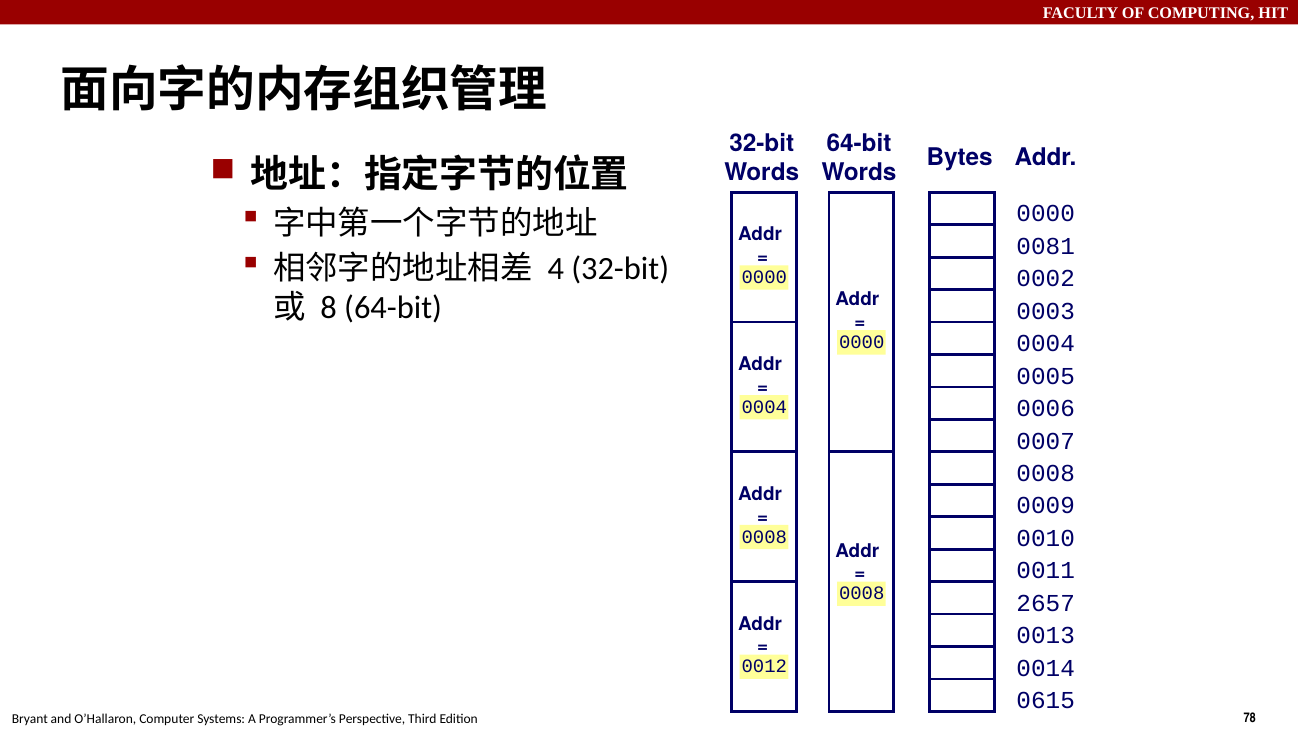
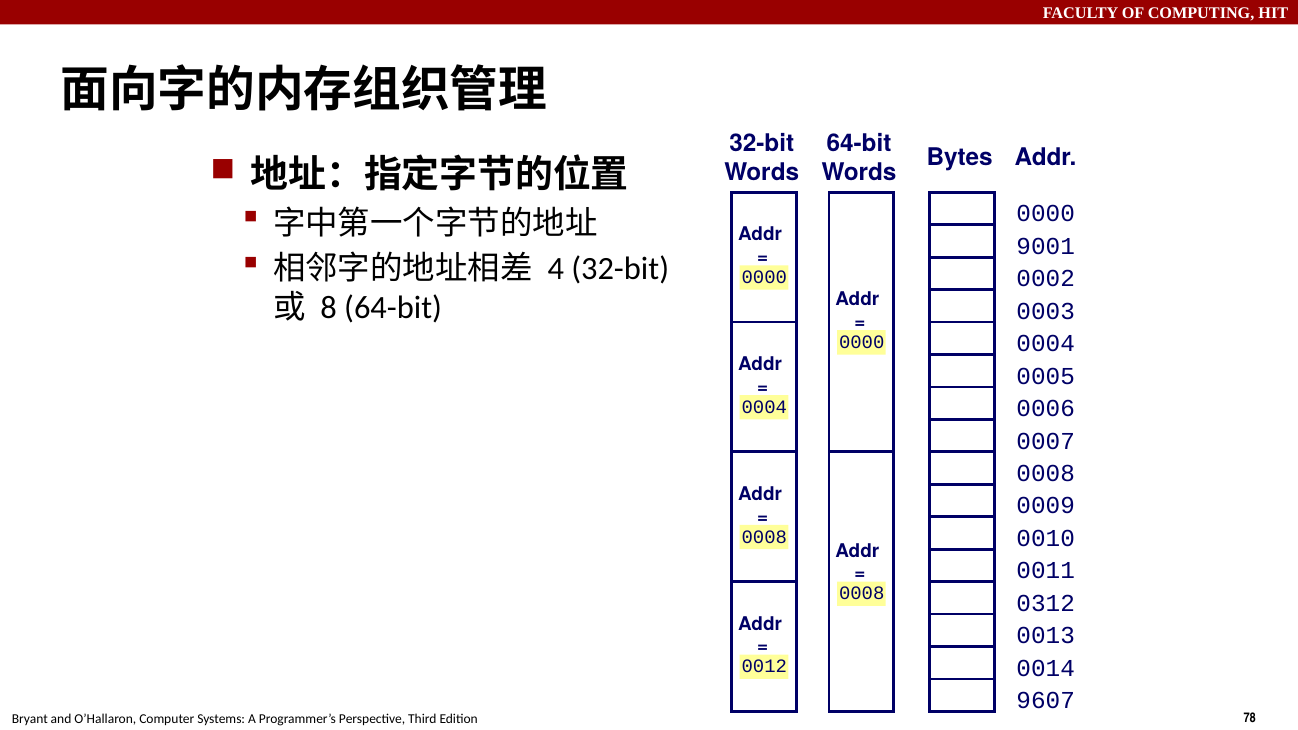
0081: 0081 -> 9001 (1046, 246)
2657: 2657 -> 0312 (1046, 603)
0615: 0615 -> 9607 (1046, 701)
